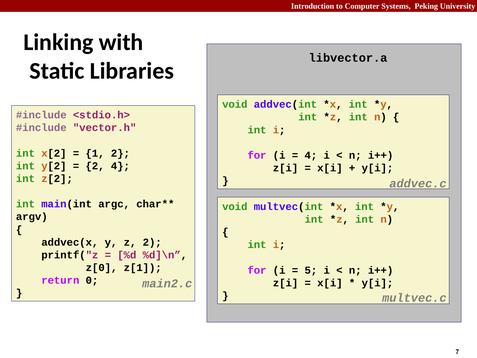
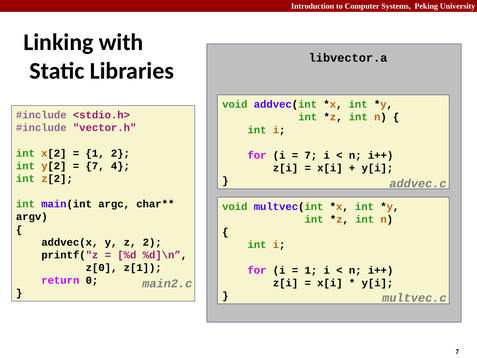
4: 4 -> 7 (311, 155)
2: 2 -> 7 (95, 166)
5: 5 -> 1 (311, 270)
